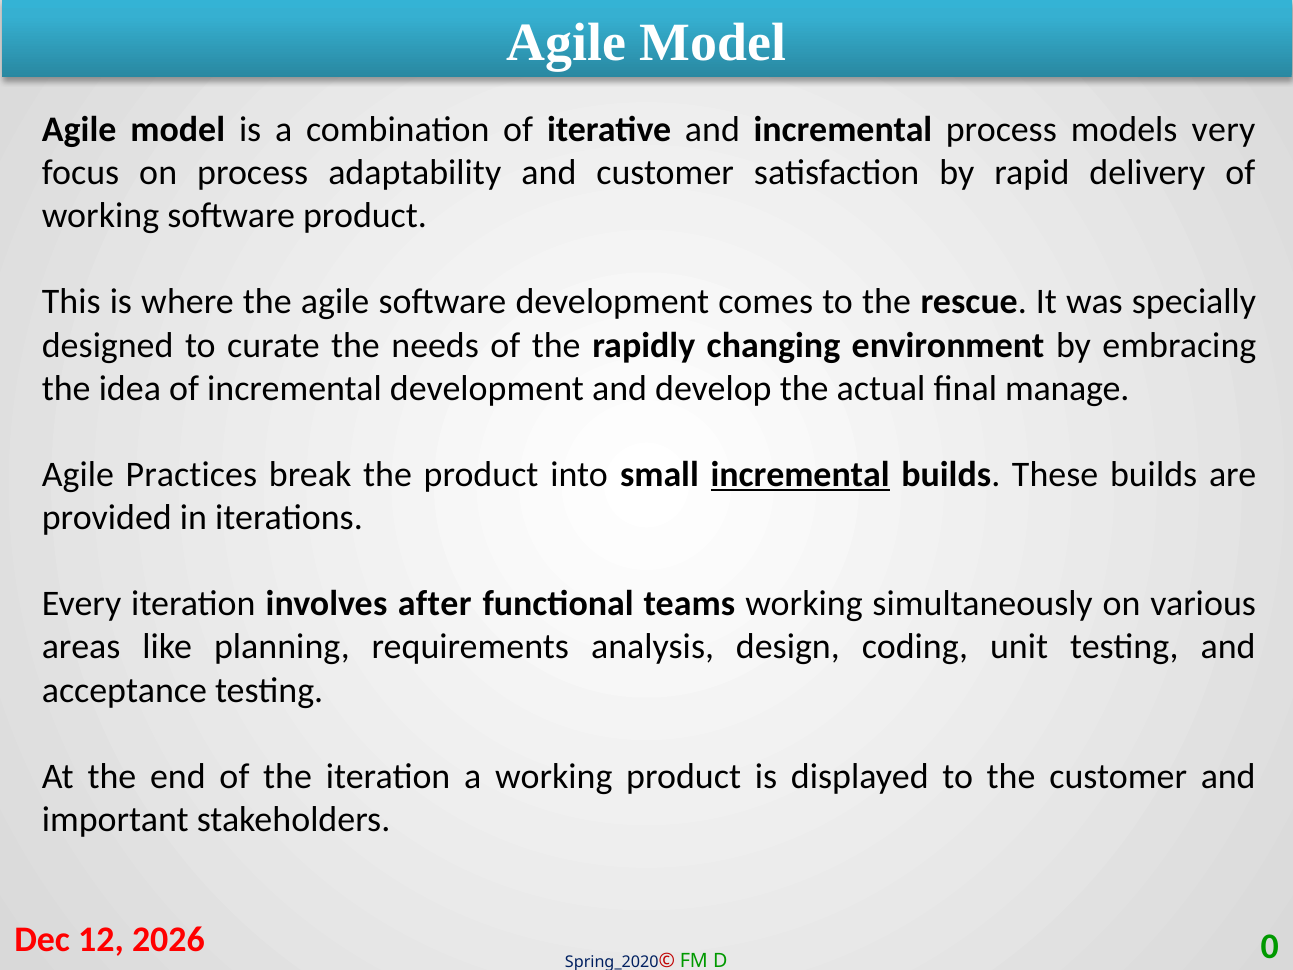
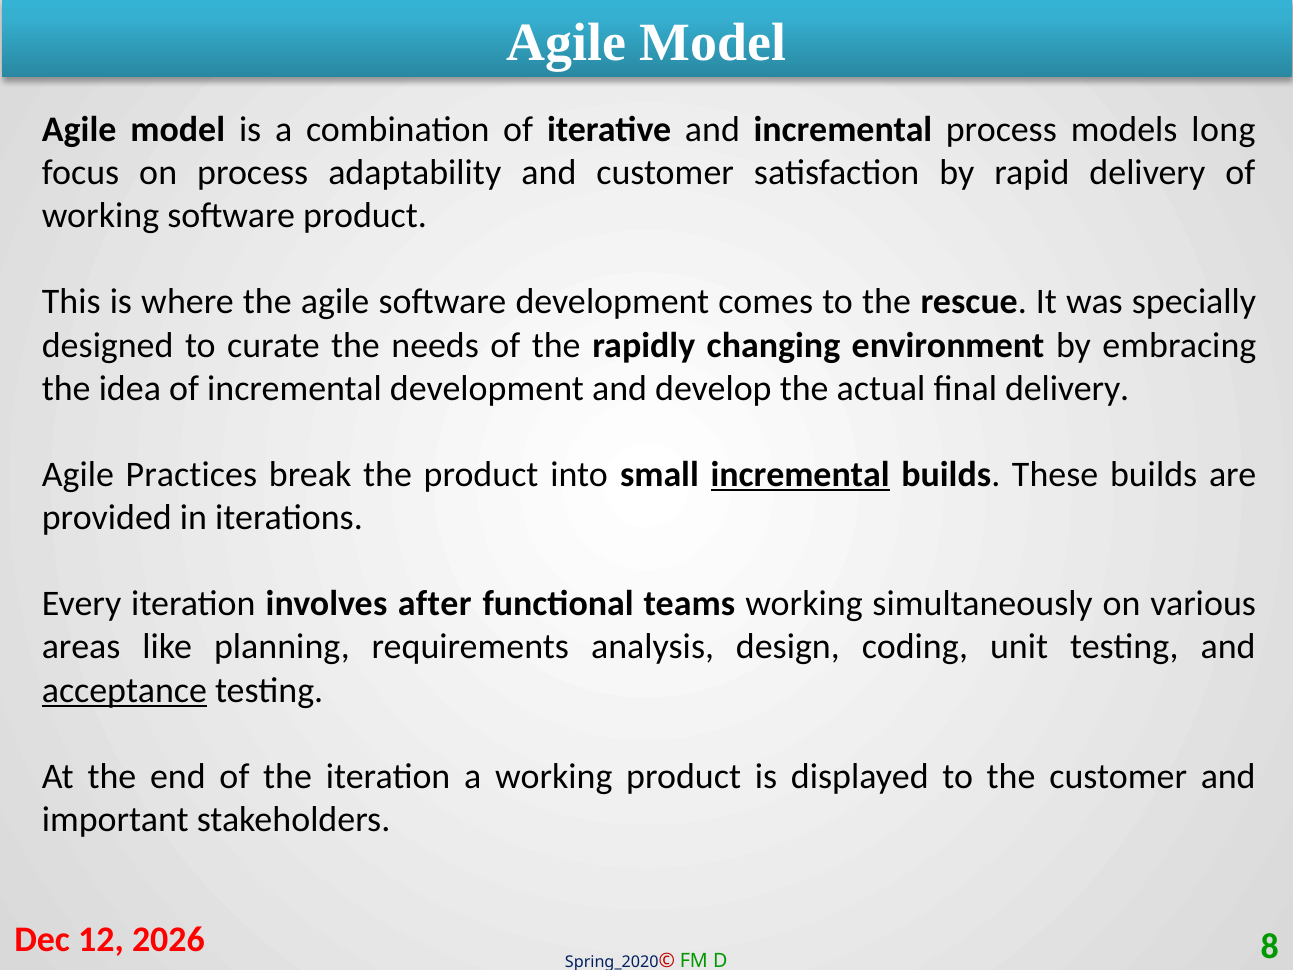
very: very -> long (1223, 130)
final manage: manage -> delivery (1067, 388)
acceptance underline: none -> present (124, 690)
0: 0 -> 8 (1270, 946)
